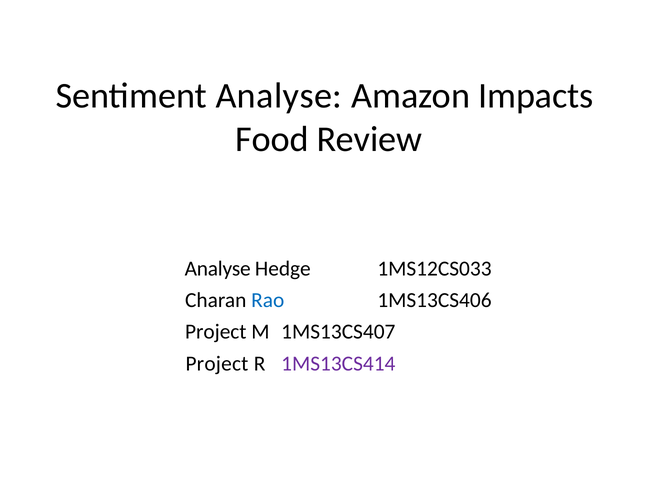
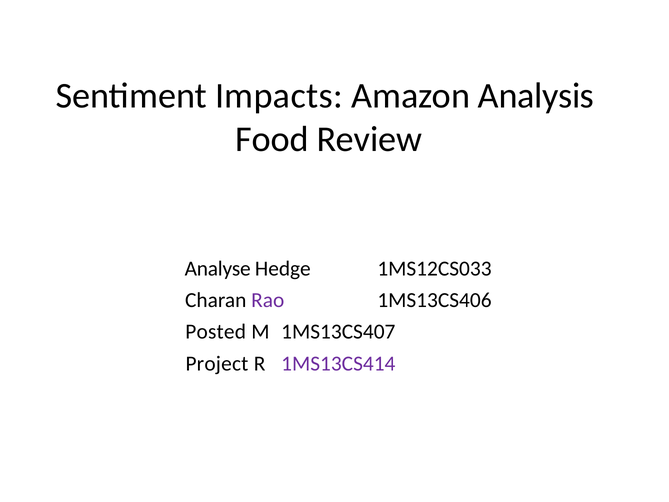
Sentiment Analyse: Analyse -> Impacts (279, 96)
Impacts: Impacts -> Analysis (536, 96)
Rao colour: blue -> purple (268, 300)
Project: Project -> Posted (216, 332)
